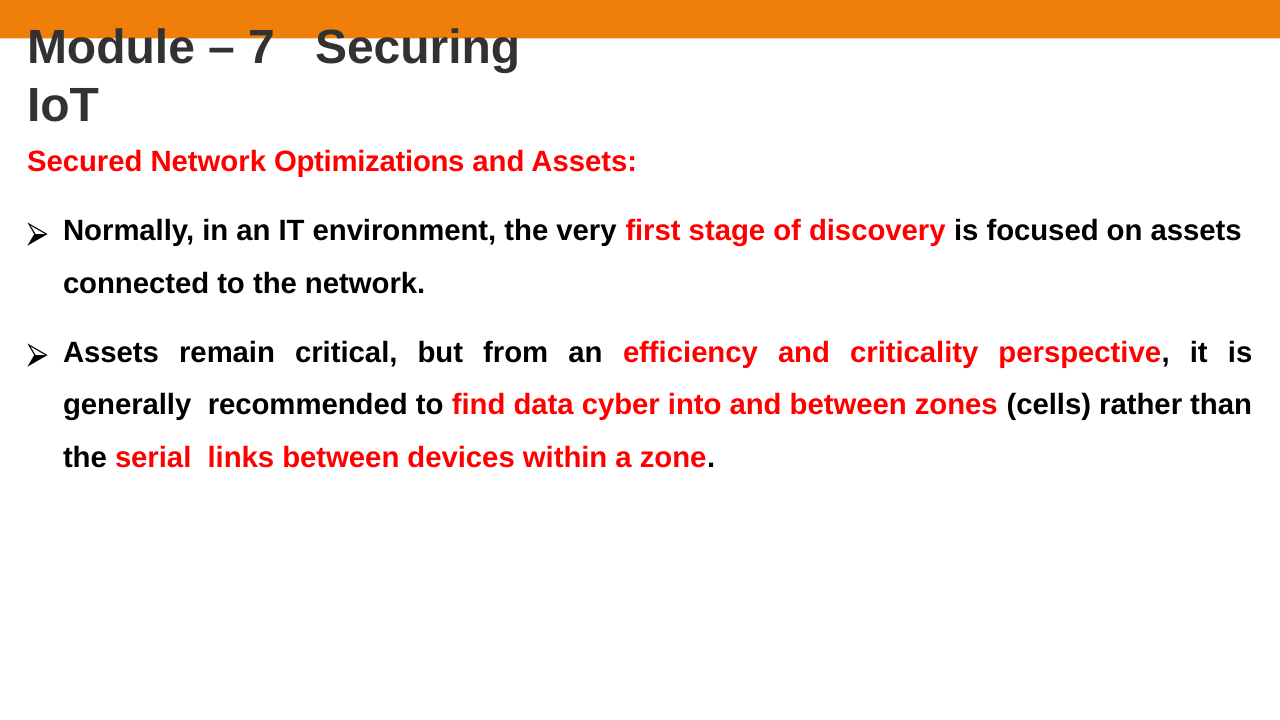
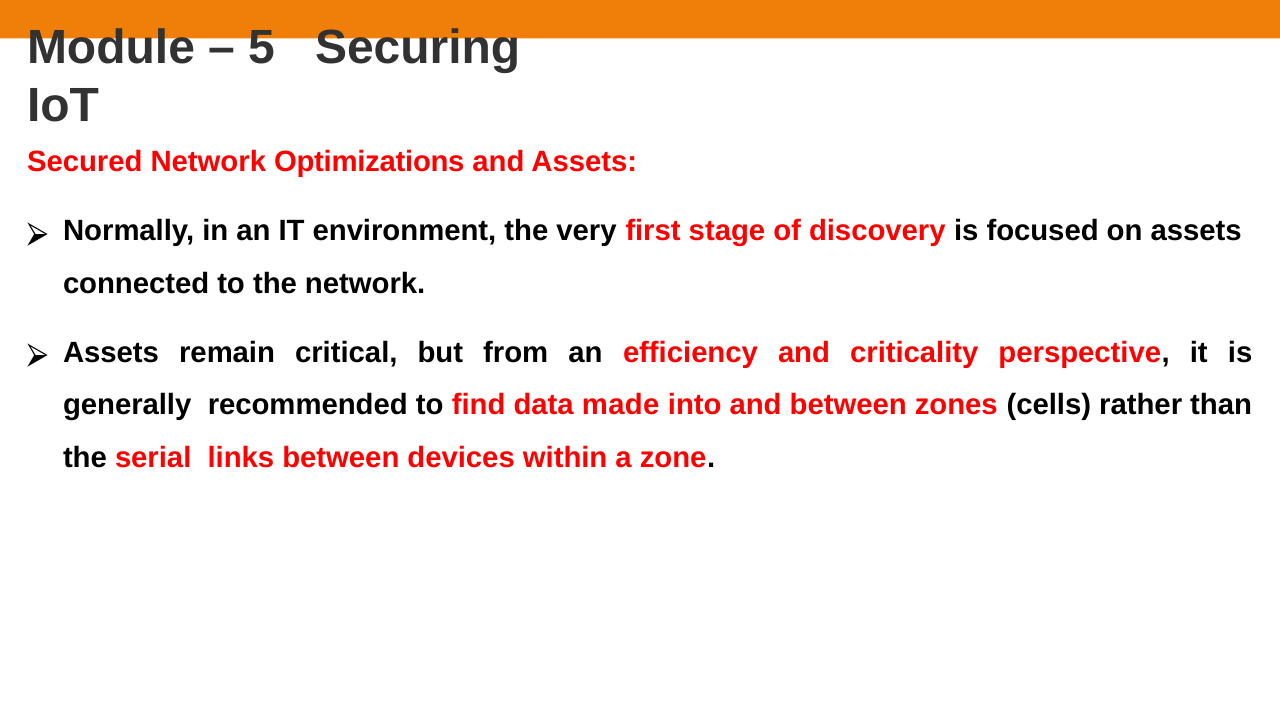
7: 7 -> 5 (262, 48)
cyber: cyber -> made (621, 405)
